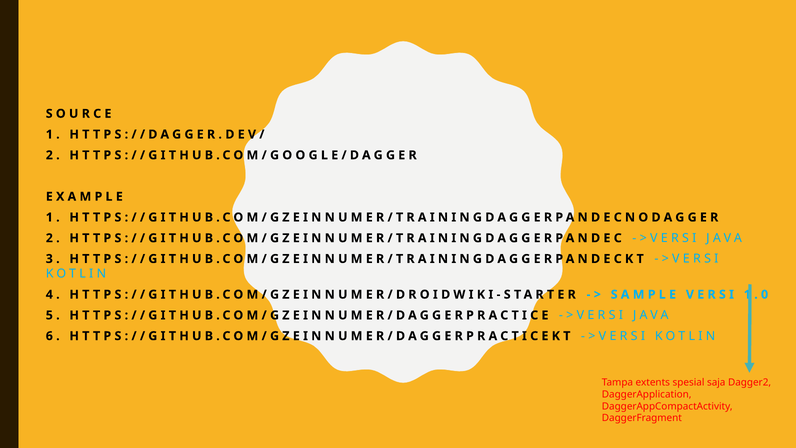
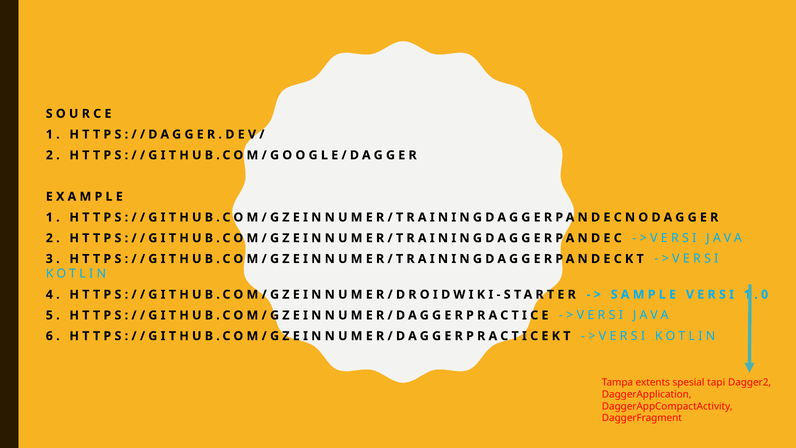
saja: saja -> tapi (716, 382)
